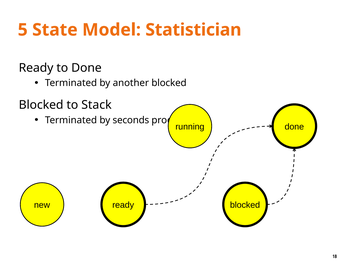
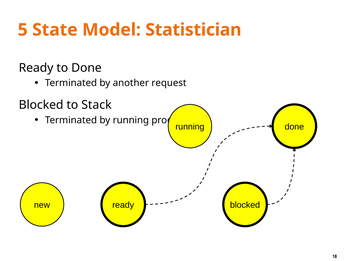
another blocked: blocked -> request (169, 83)
by seconds: seconds -> running (131, 120)
